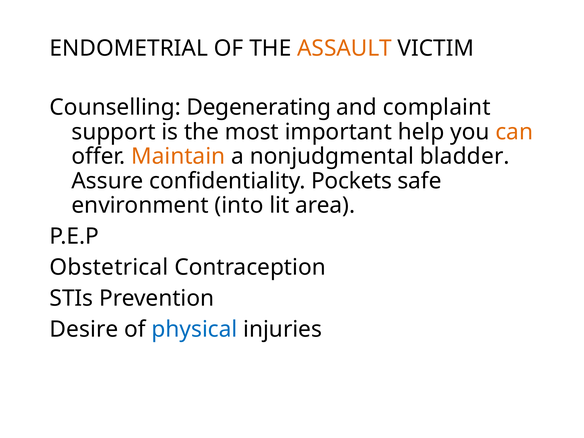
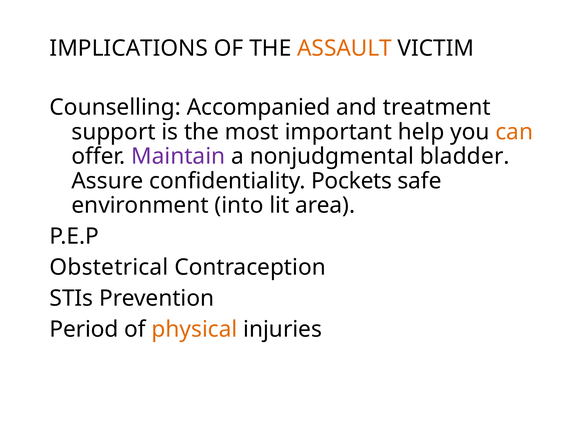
ENDOMETRIAL: ENDOMETRIAL -> IMPLICATIONS (129, 48)
Degenerating: Degenerating -> Accompanied (259, 107)
complaint: complaint -> treatment (437, 107)
Maintain colour: orange -> purple (178, 156)
Desire: Desire -> Period (84, 329)
physical colour: blue -> orange (194, 329)
